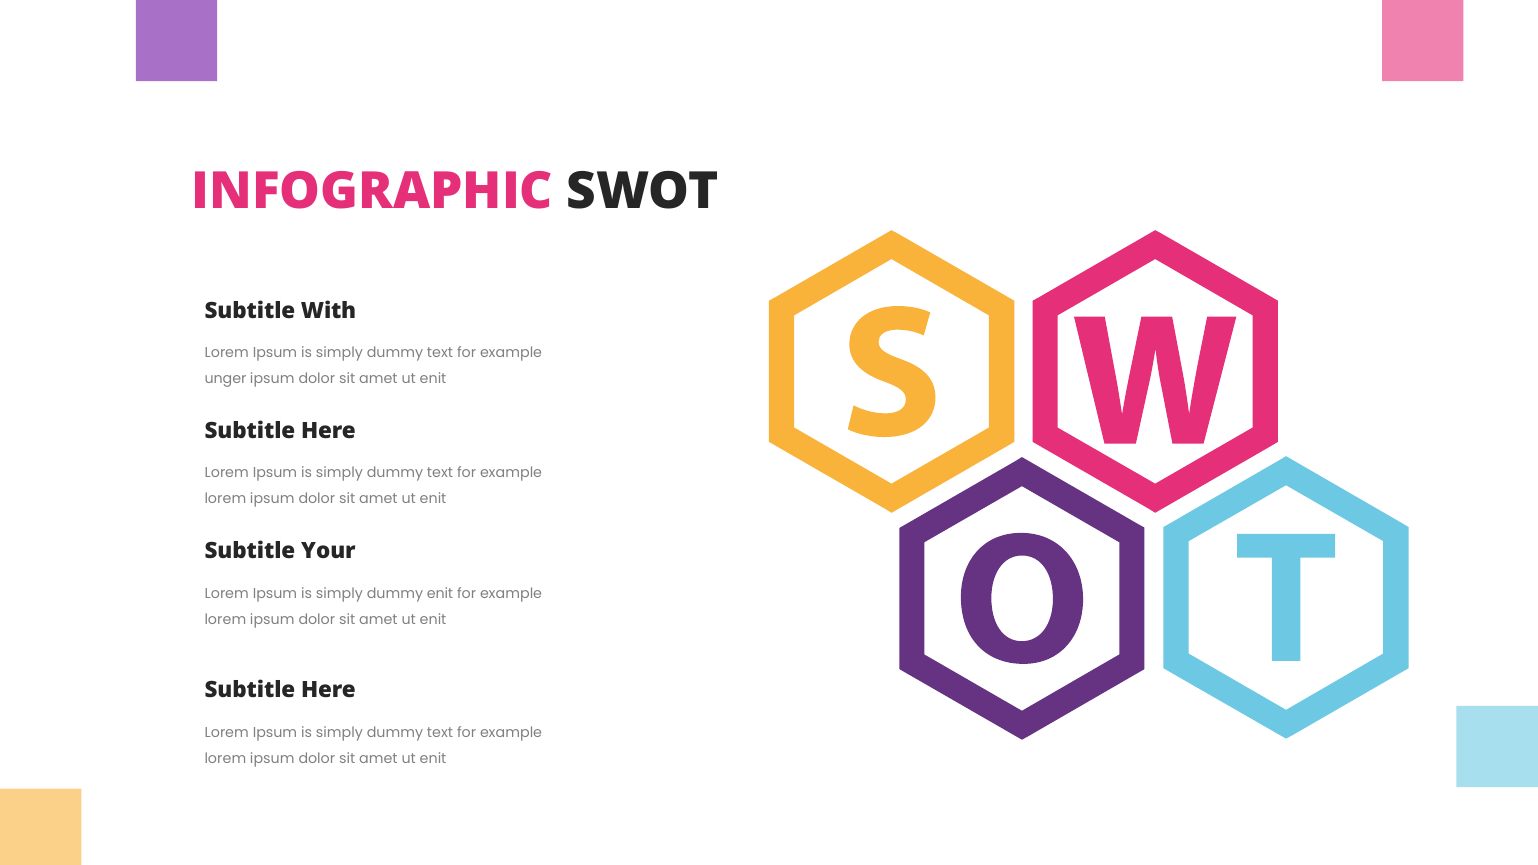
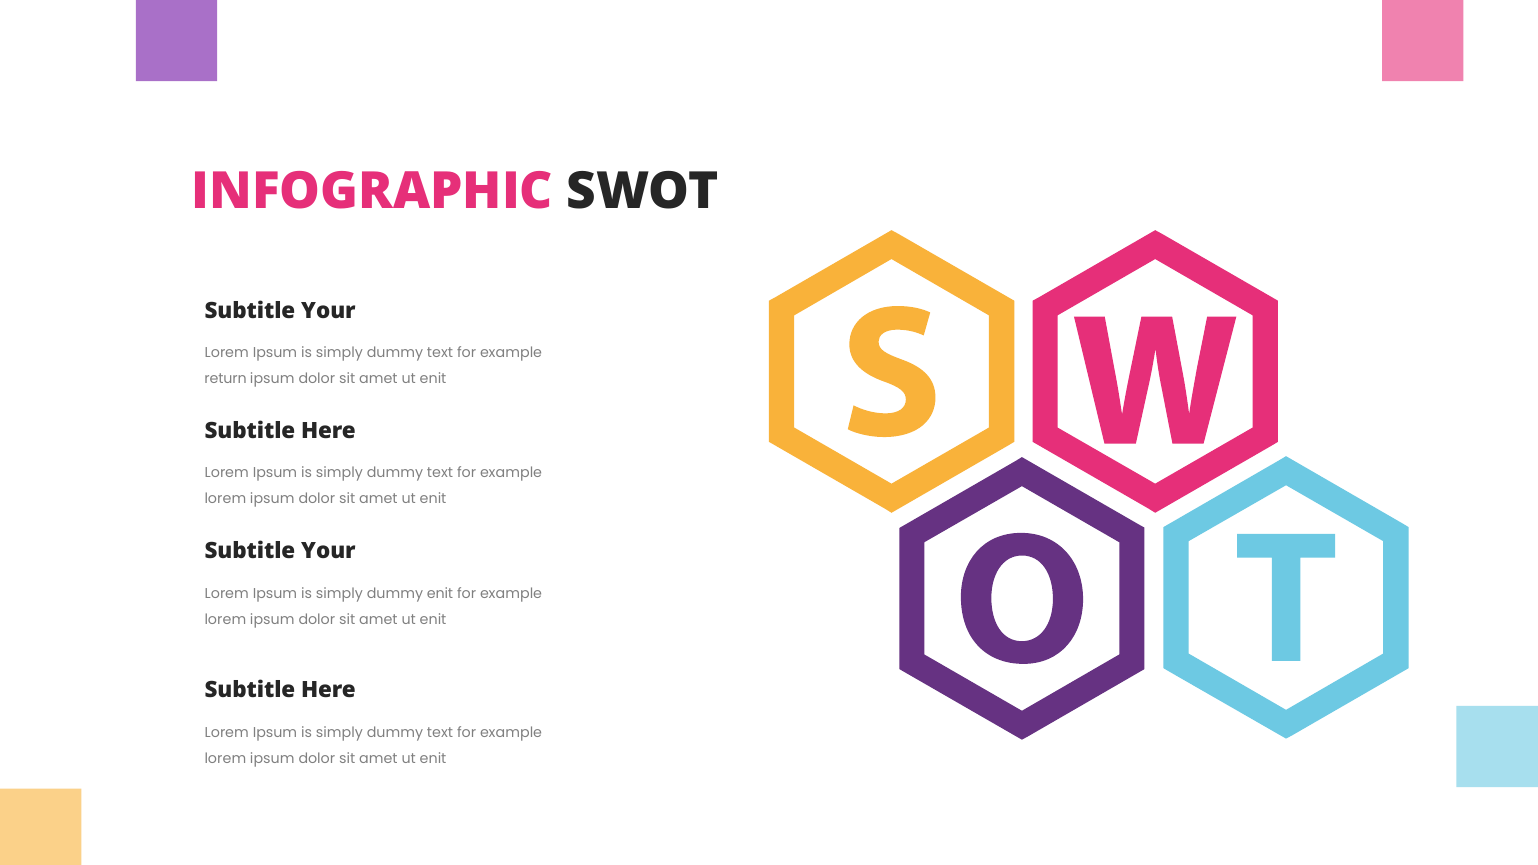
With: With -> Your (328, 311)
unger: unger -> return (226, 379)
